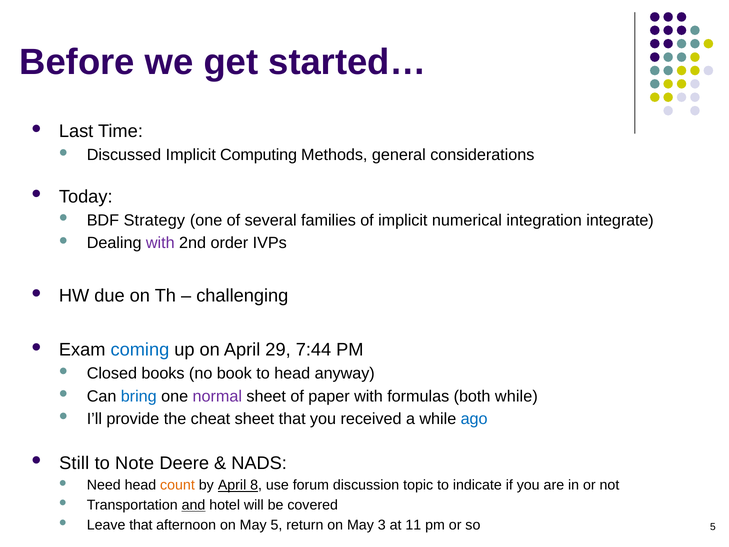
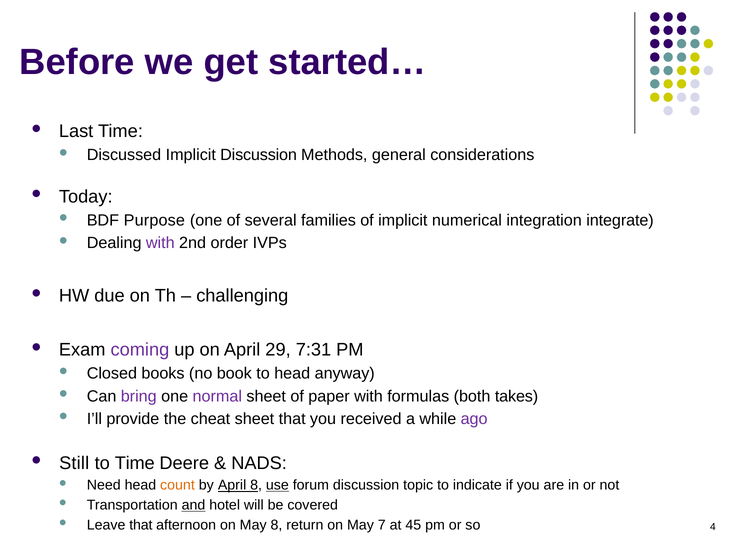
Implicit Computing: Computing -> Discussion (259, 155)
Strategy: Strategy -> Purpose (154, 220)
coming colour: blue -> purple (140, 350)
7:44: 7:44 -> 7:31 (313, 350)
bring colour: blue -> purple (139, 396)
both while: while -> takes (517, 396)
ago colour: blue -> purple (474, 419)
to Note: Note -> Time (135, 463)
use underline: none -> present (277, 485)
May 5: 5 -> 8 (276, 525)
3: 3 -> 7 (382, 525)
11: 11 -> 45 (413, 525)
so 5: 5 -> 4 (713, 527)
